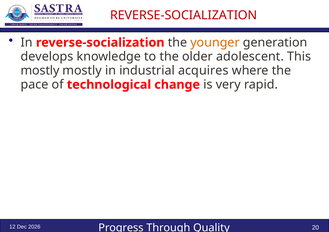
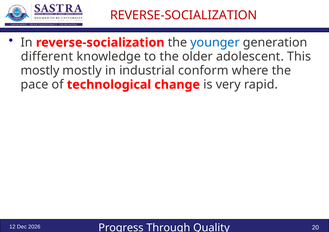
younger colour: orange -> blue (215, 43)
develops: develops -> different (47, 57)
acquires: acquires -> conform (203, 71)
